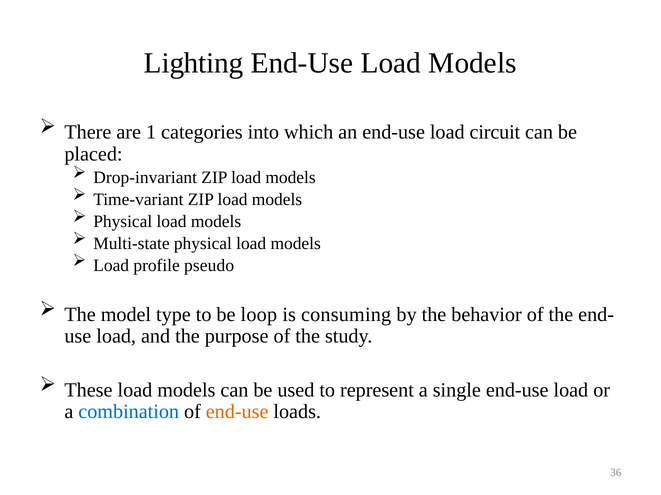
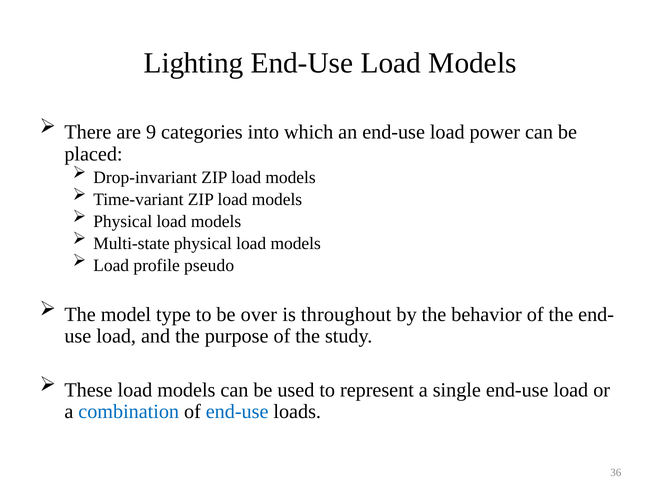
1: 1 -> 9 (151, 133)
circuit: circuit -> power (495, 133)
loop: loop -> over (259, 315)
consuming: consuming -> throughout (346, 315)
end-use colour: orange -> blue (237, 412)
